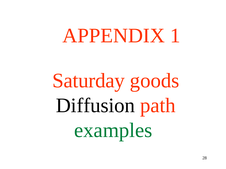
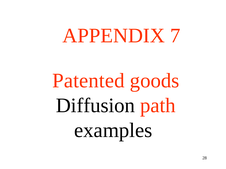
1: 1 -> 7 (175, 36)
Saturday: Saturday -> Patented (88, 81)
examples colour: green -> black (113, 131)
